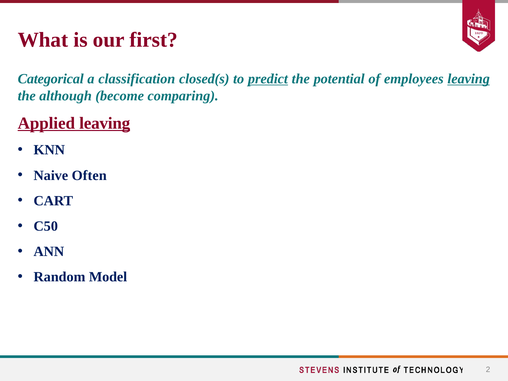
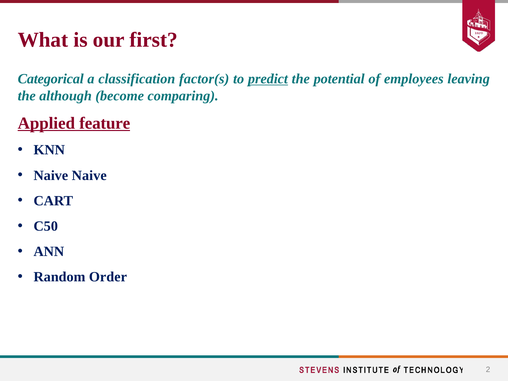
closed(s: closed(s -> factor(s (204, 79)
leaving underline: present -> none (469, 79)
Applied leaving: leaving -> feature (105, 123)
Naive Often: Often -> Naive (89, 175)
Model: Model -> Order (108, 277)
